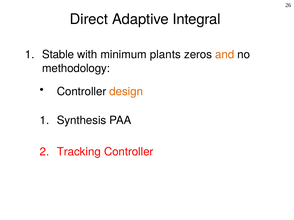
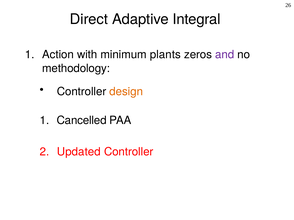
Stable: Stable -> Action (58, 55)
and colour: orange -> purple (225, 55)
Synthesis: Synthesis -> Cancelled (82, 121)
Tracking: Tracking -> Updated (79, 152)
